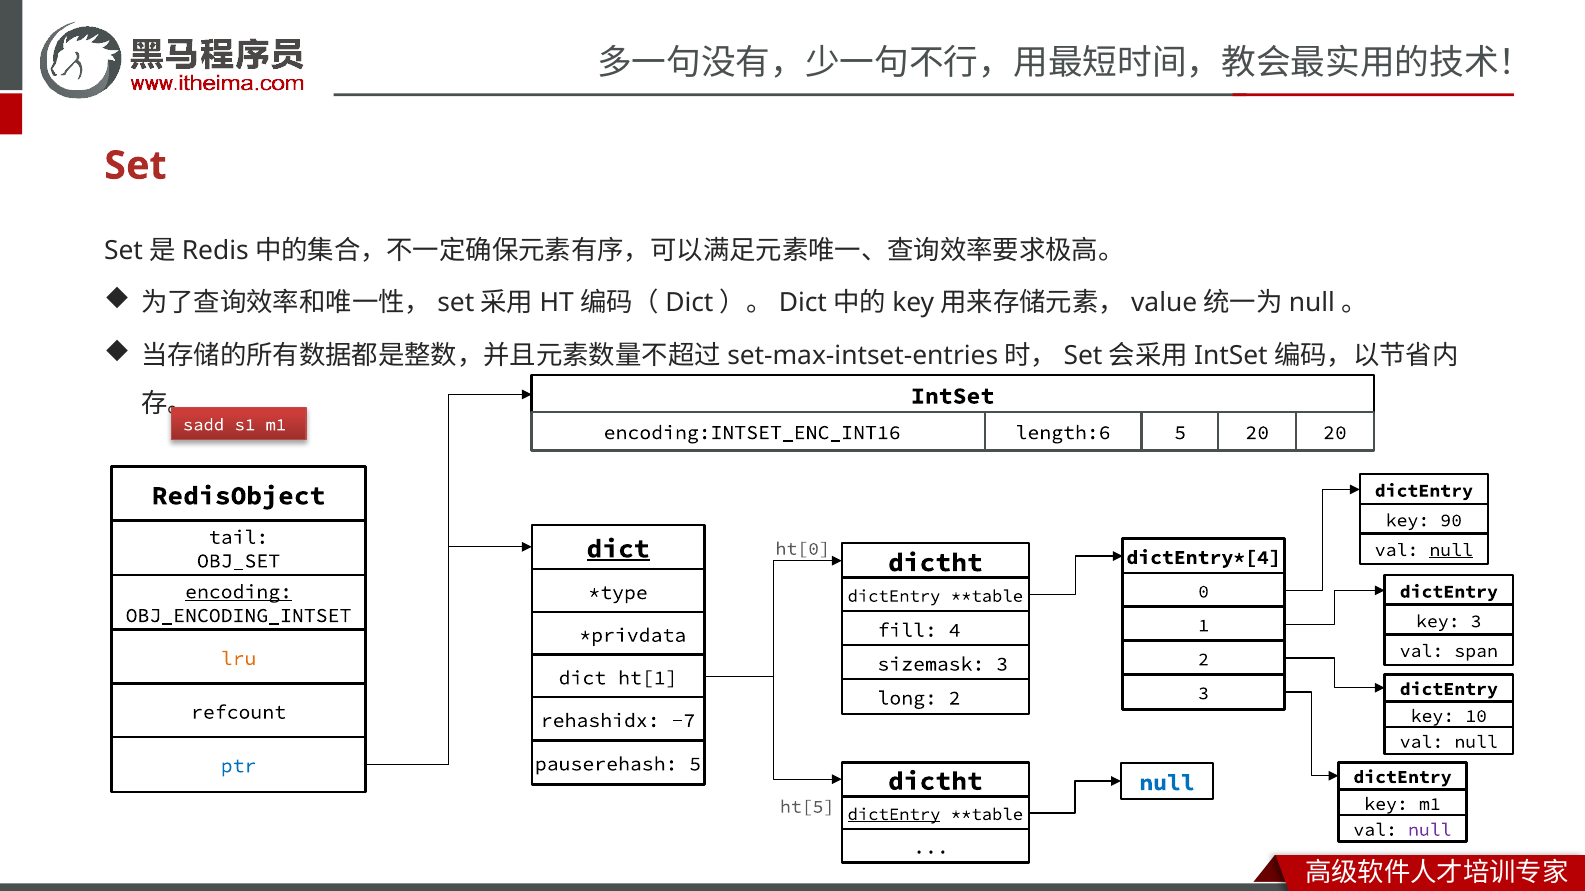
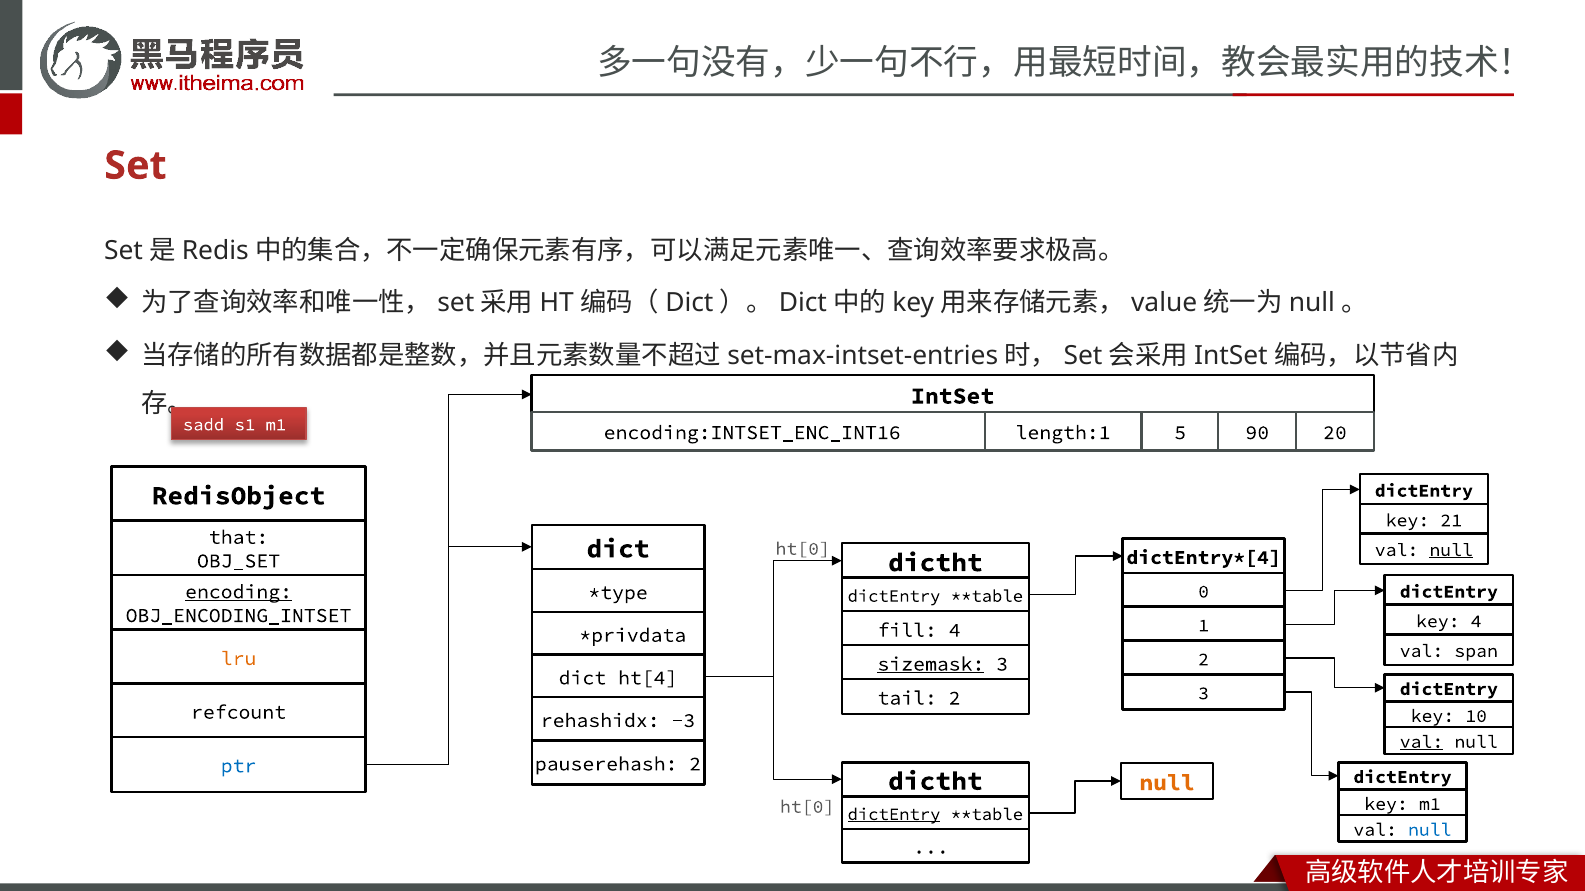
length:6: length:6 -> length:1 (1063, 433)
5 20: 20 -> 90 (1257, 433)
90: 90 -> 21 (1451, 521)
tail: tail -> that (239, 538)
dict underline: present -> none (618, 549)
key 3: 3 -> 4 (1476, 622)
sizemask underline: none -> present (931, 664)
ht[1: ht[1 -> ht[4 (648, 678)
long: long -> tail (907, 698)
-7: -7 -> -3 (683, 721)
val underline: none -> present (1422, 742)
pauserehash 5: 5 -> 2 (695, 764)
null colour: blue -> orange (1167, 783)
ht[5: ht[5 -> ht[0 (807, 807)
null colour: purple -> blue (1430, 830)
